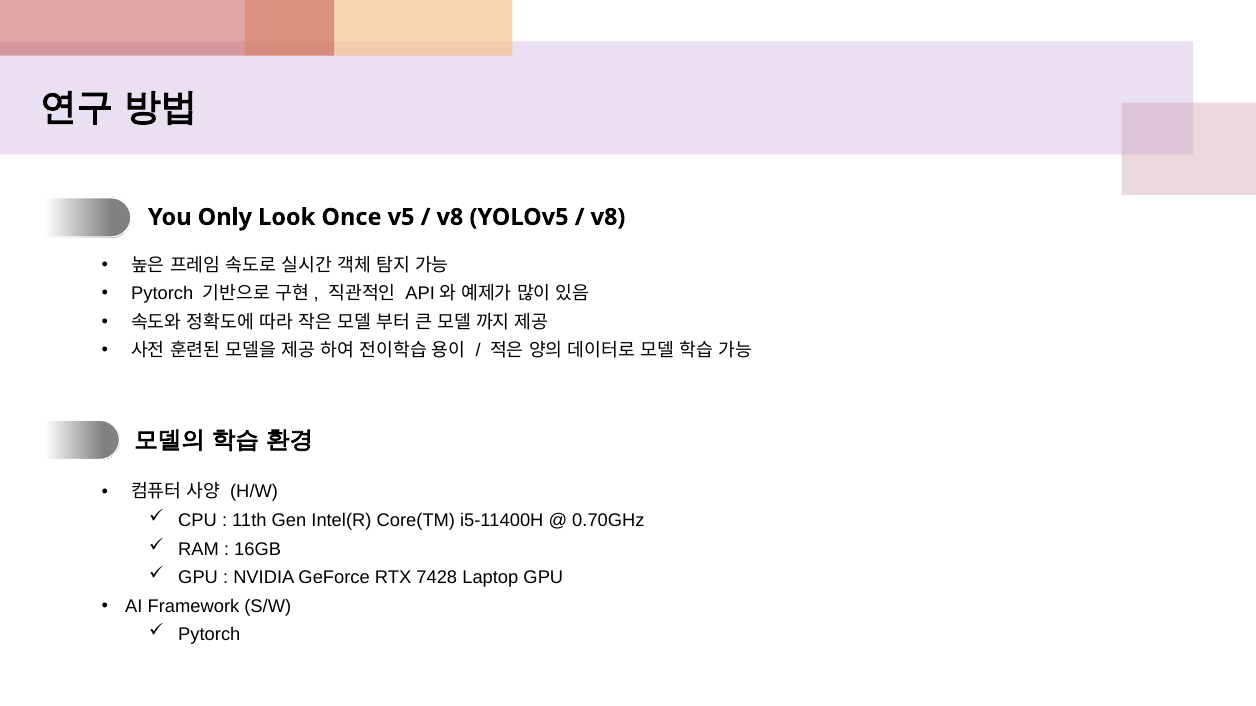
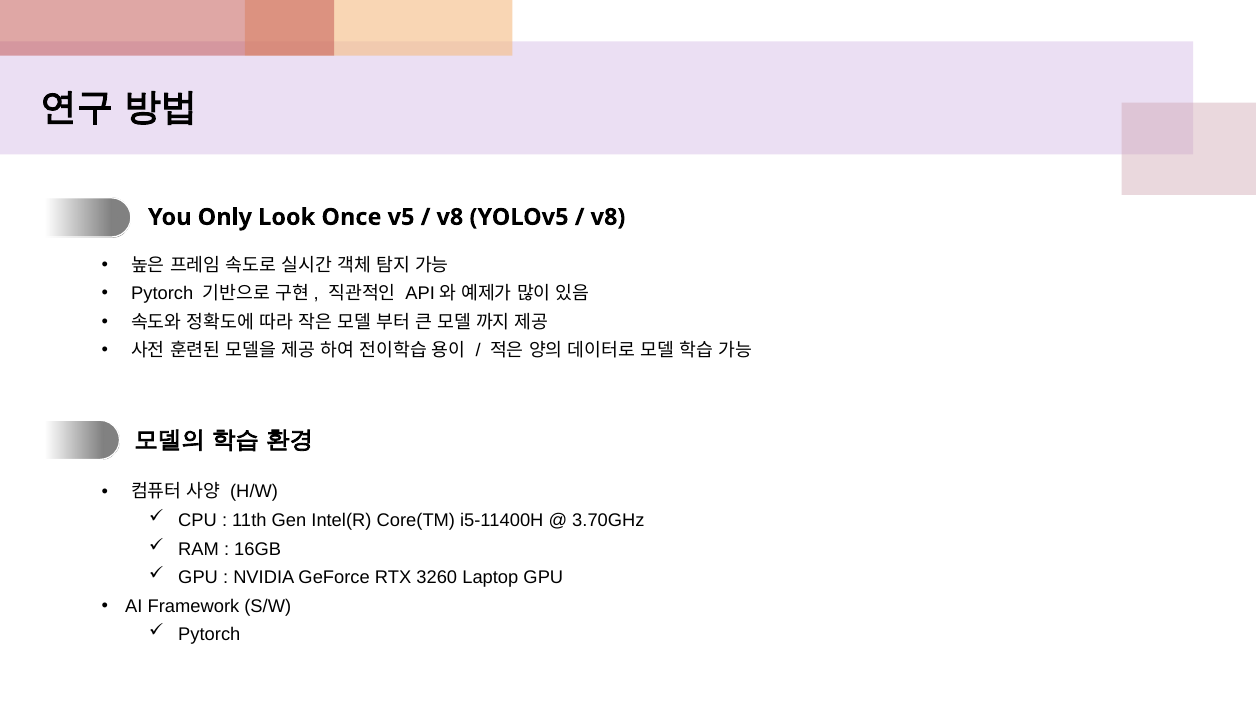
0.70GHz: 0.70GHz -> 3.70GHz (608, 521)
7428: 7428 -> 3260 (437, 578)
